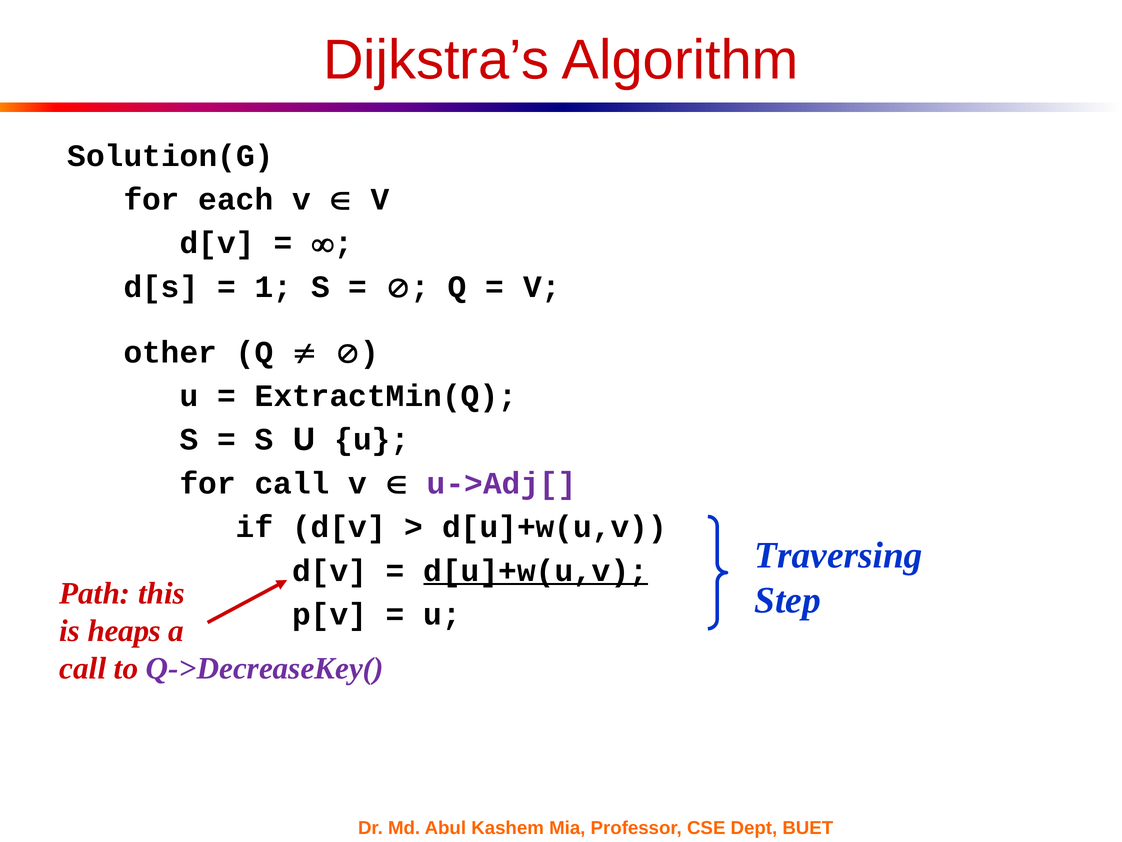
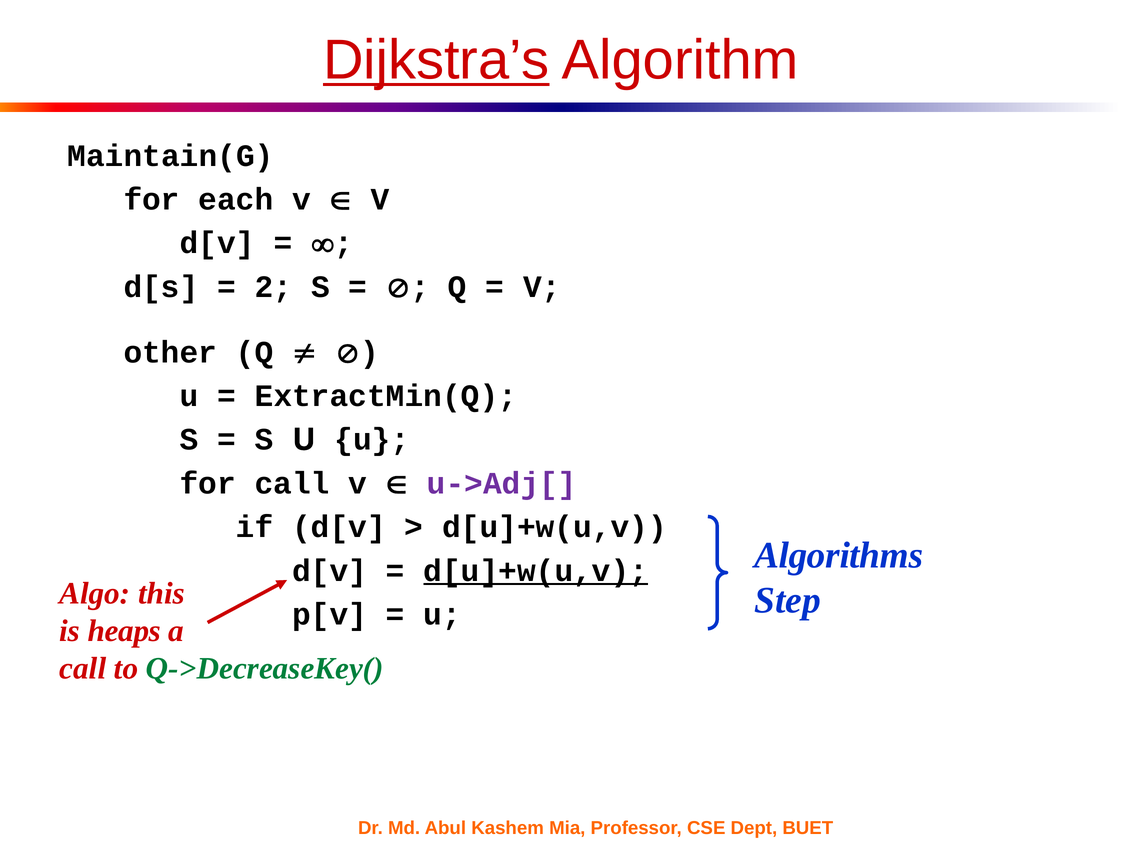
Dijkstra’s underline: none -> present (436, 60)
Solution(G: Solution(G -> Maintain(G (170, 156)
1: 1 -> 2 (273, 287)
Traversing: Traversing -> Algorithms (839, 555)
Path: Path -> Algo (95, 593)
Q->DecreaseKey( colour: purple -> green (265, 668)
